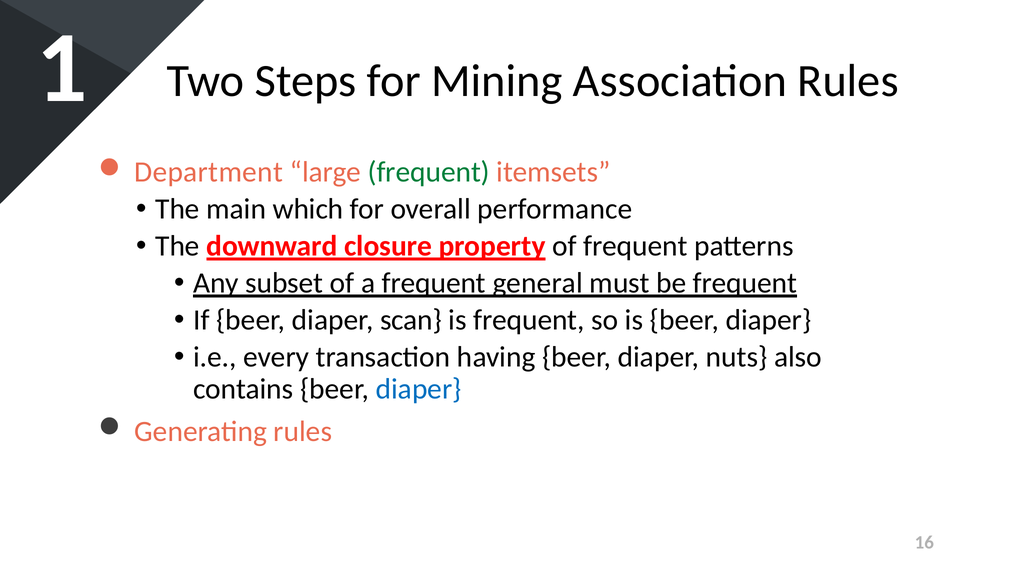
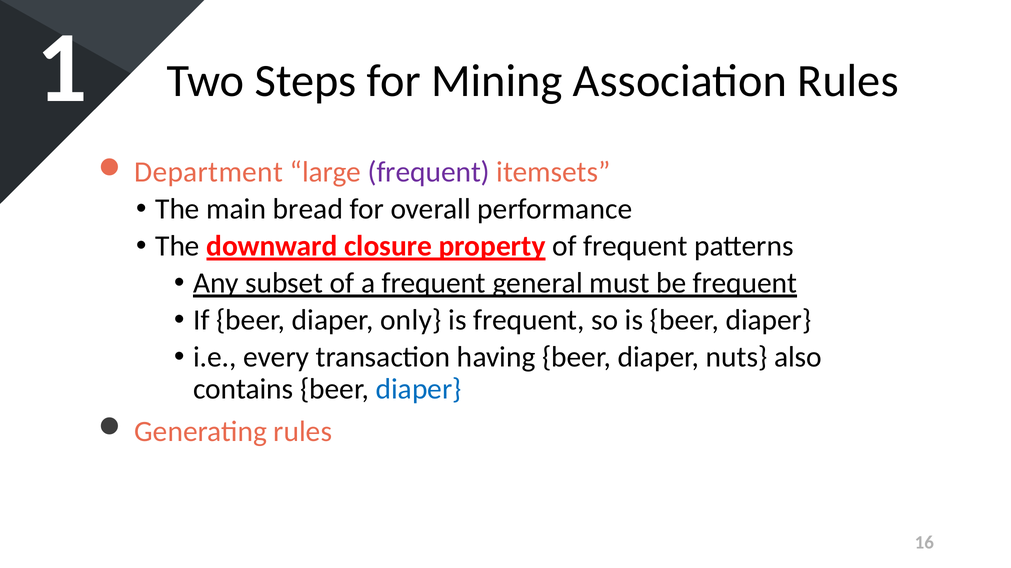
frequent colour: green -> purple (429, 172)
which: which -> bread (308, 210)
scan: scan -> only (411, 321)
